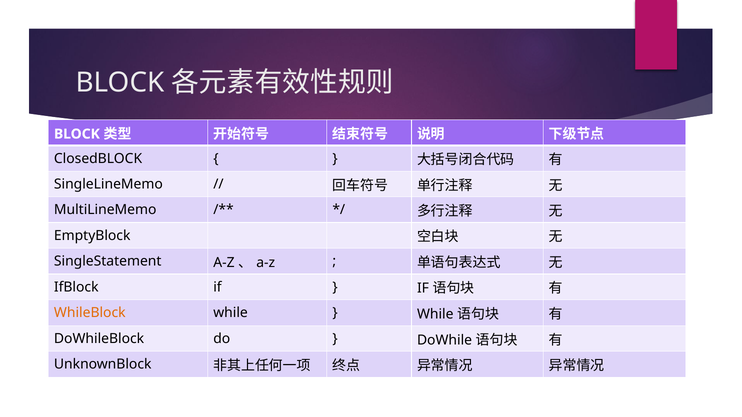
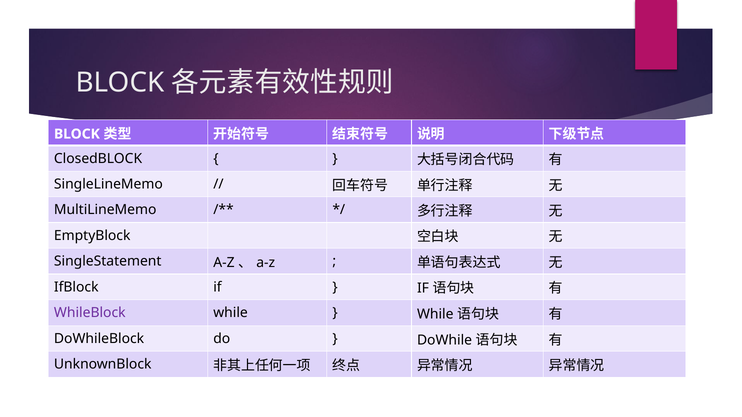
WhileBlock colour: orange -> purple (90, 313)
